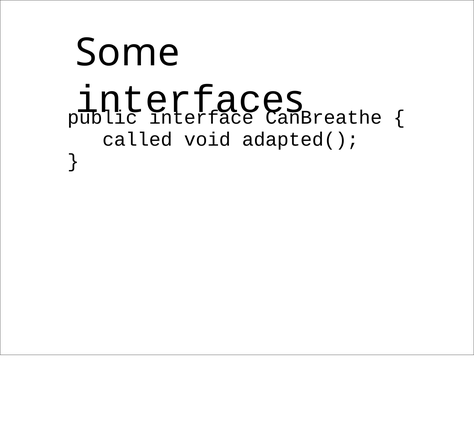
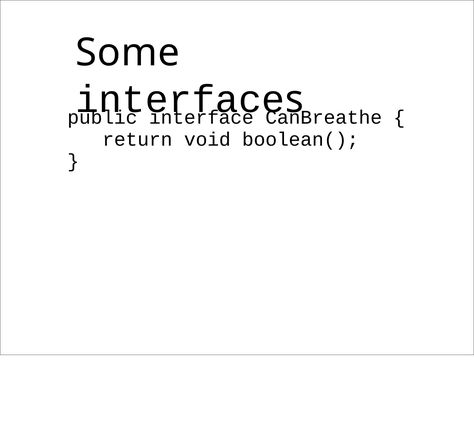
called: called -> return (138, 140)
adapted(: adapted( -> boolean( (301, 140)
